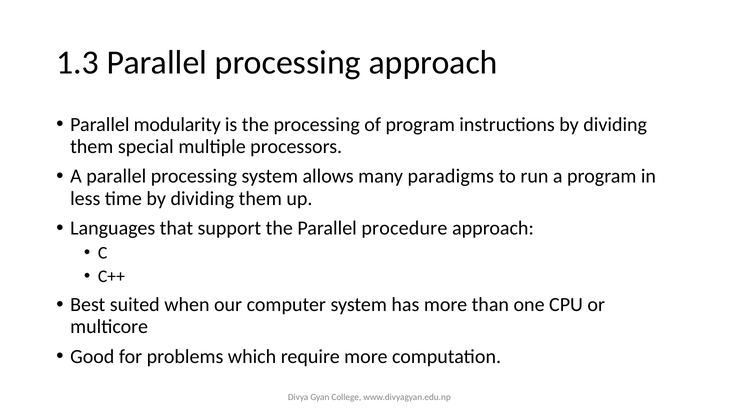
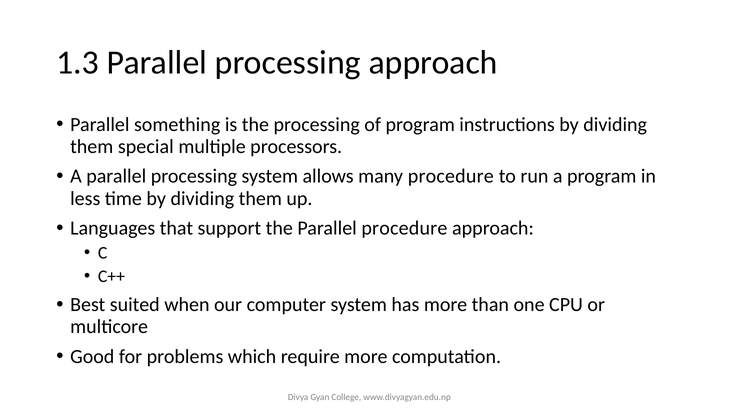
modularity: modularity -> something (177, 124)
many paradigms: paradigms -> procedure (451, 176)
